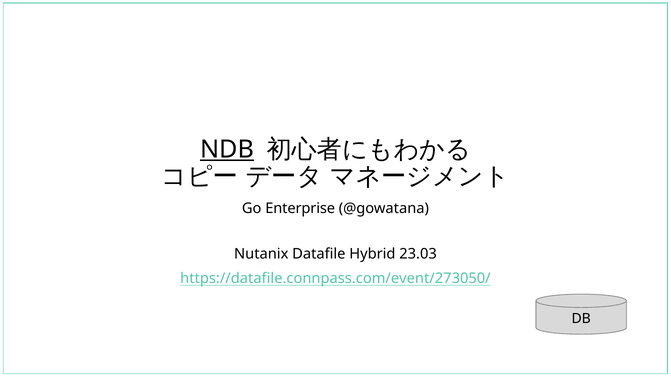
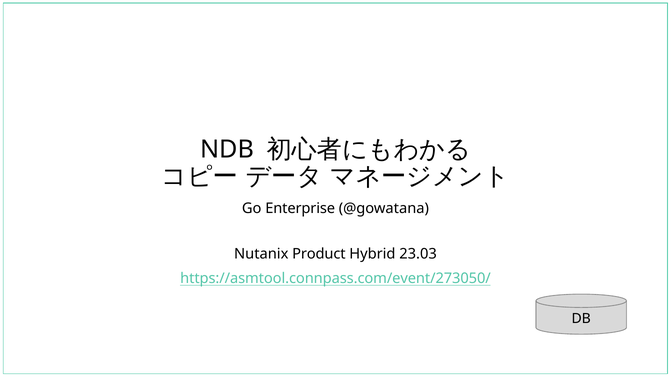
NDB underline: present -> none (227, 150)
Datafile: Datafile -> Product (319, 254)
https://datafile.connpass.com/event/273050/: https://datafile.connpass.com/event/273050/ -> https://asmtool.connpass.com/event/273050/ (335, 279)
